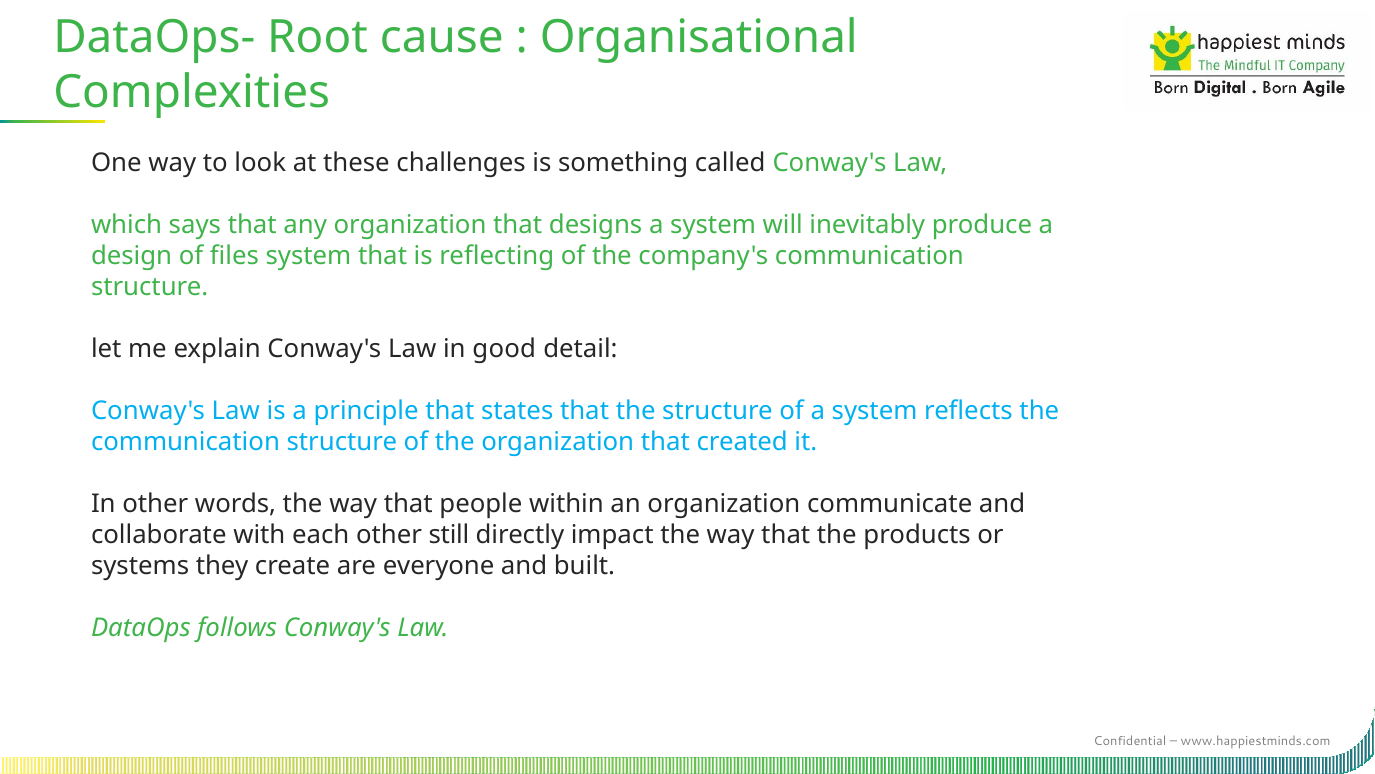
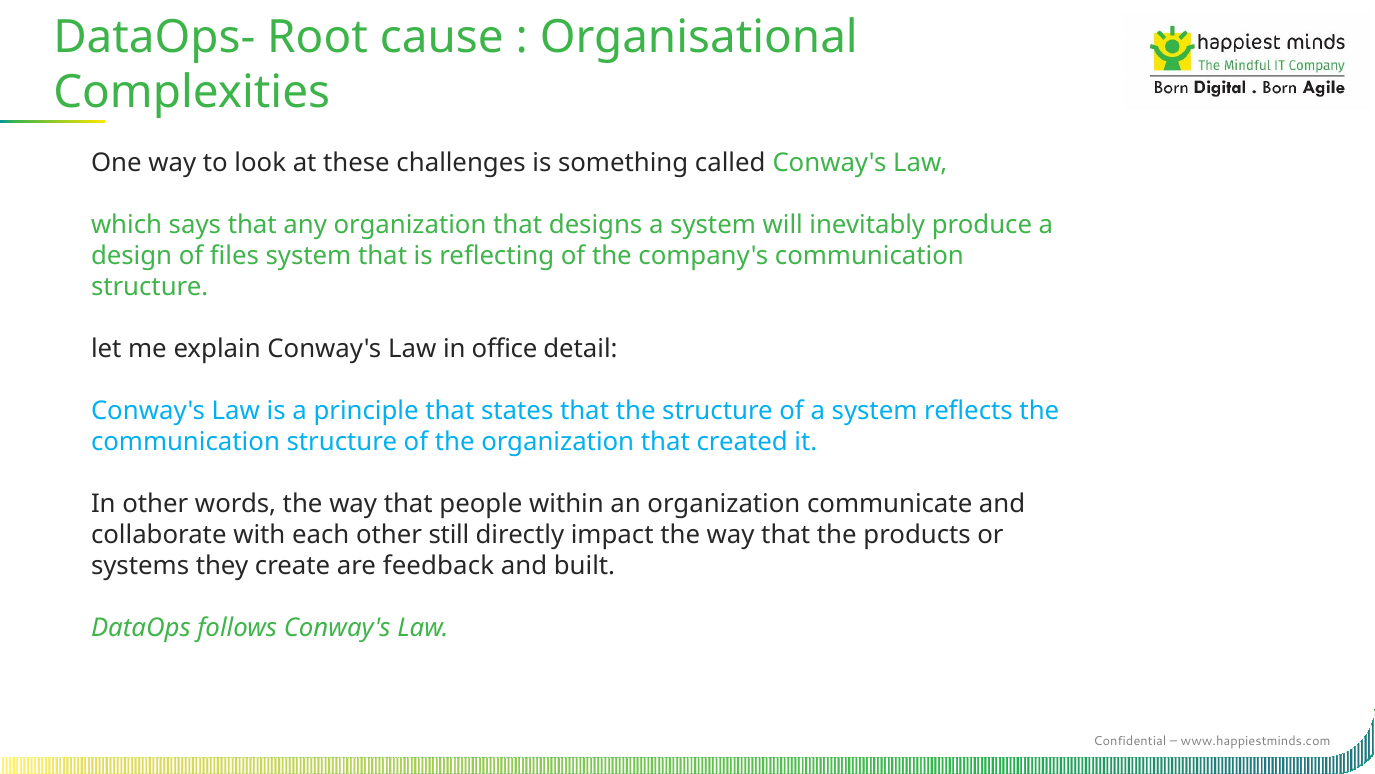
good: good -> office (505, 349)
everyone: everyone -> feedback (438, 565)
